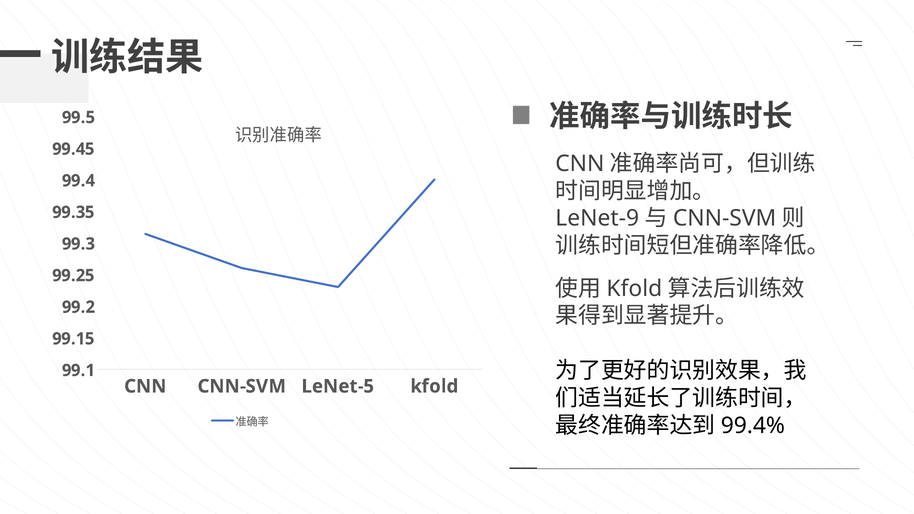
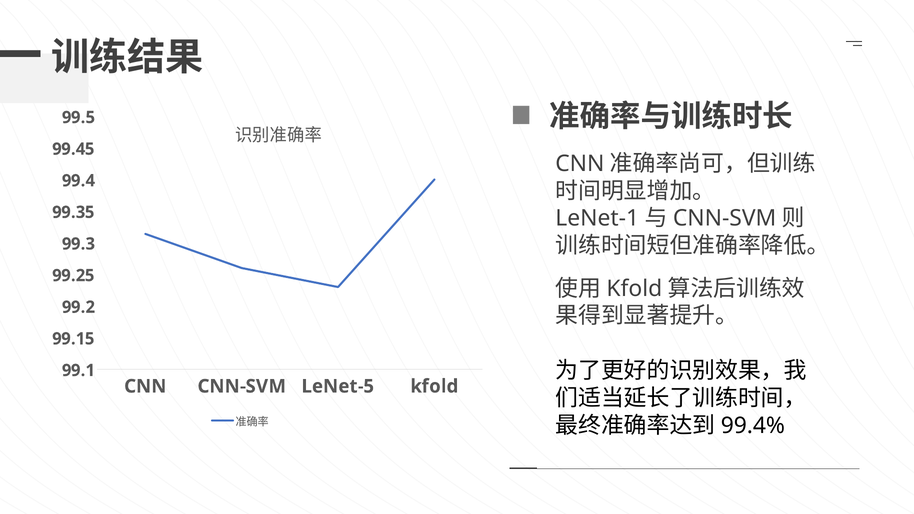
LeNet-9: LeNet-9 -> LeNet-1 (597, 218)
